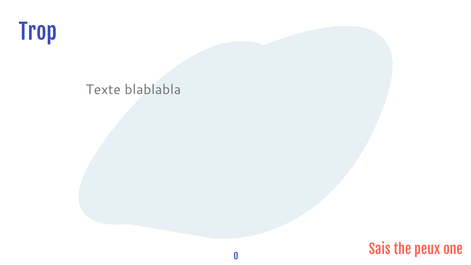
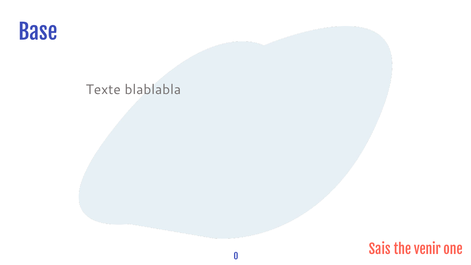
Trop: Trop -> Base (38, 33)
peux: peux -> venir (427, 250)
